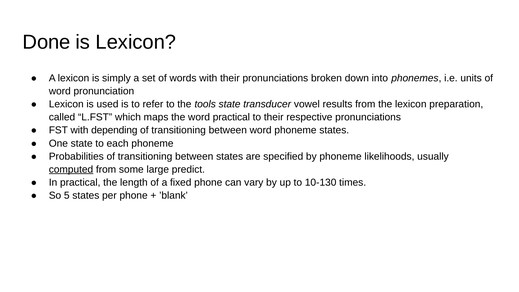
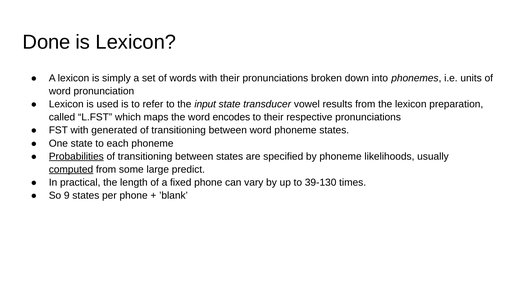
tools: tools -> input (205, 104)
word practical: practical -> encodes (231, 117)
depending: depending -> generated (114, 130)
Probabilities underline: none -> present (76, 156)
10-130: 10-130 -> 39-130 (321, 182)
5: 5 -> 9 (67, 195)
